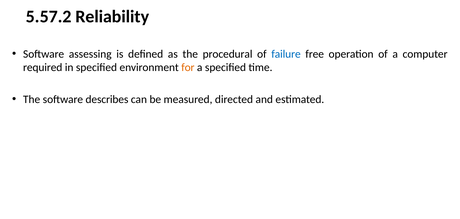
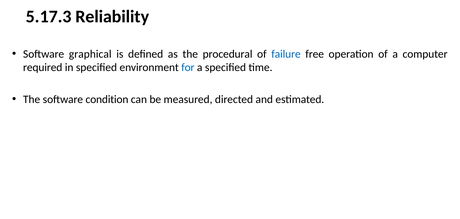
5.57.2: 5.57.2 -> 5.17.3 (49, 17)
assessing: assessing -> graphical (90, 54)
for colour: orange -> blue (188, 68)
describes: describes -> condition (107, 99)
